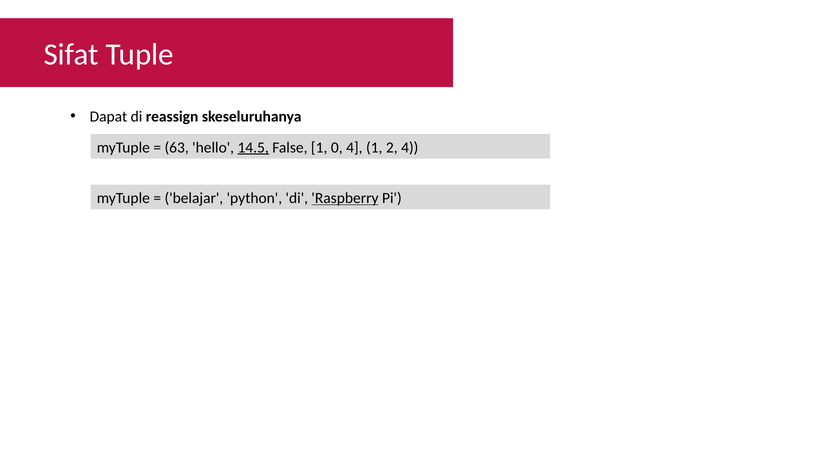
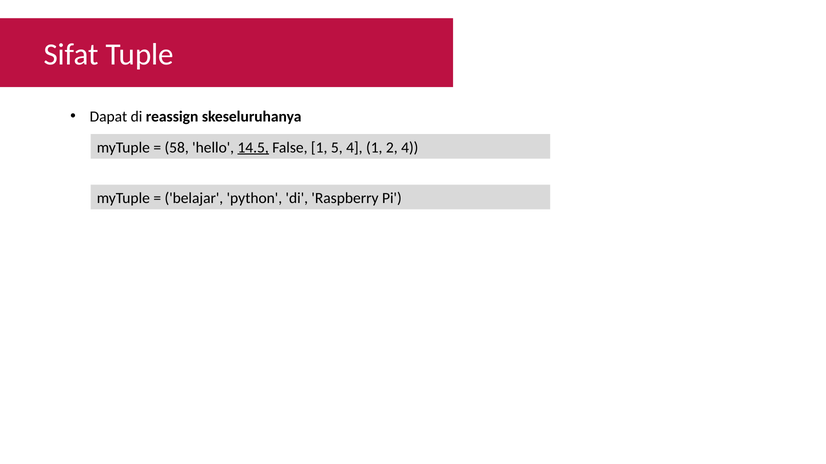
63: 63 -> 58 (177, 148)
0: 0 -> 5 (337, 148)
Raspberry underline: present -> none (345, 198)
